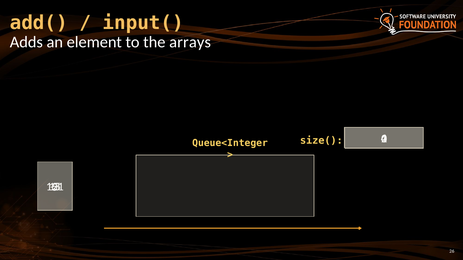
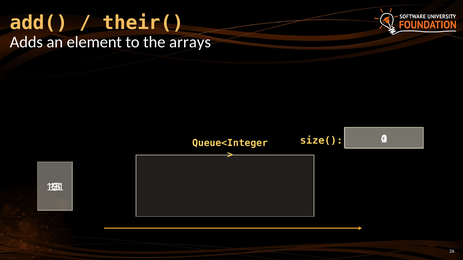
input(: input( -> their( (143, 23)
